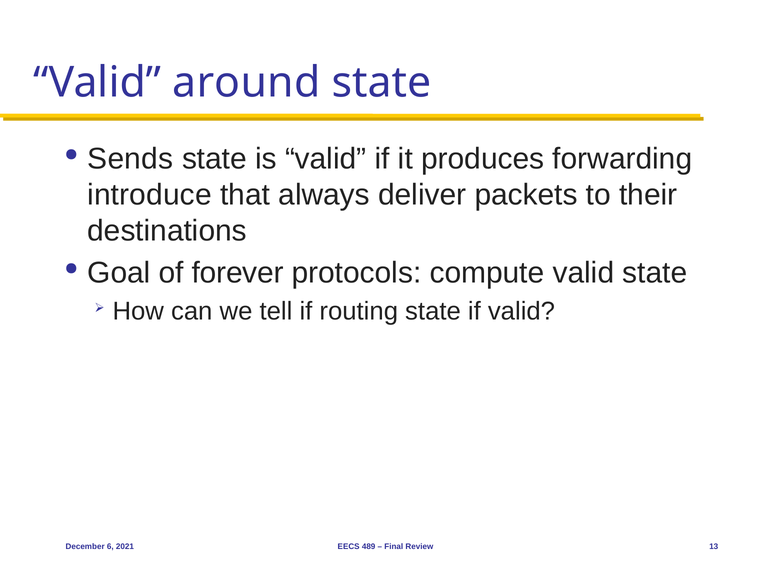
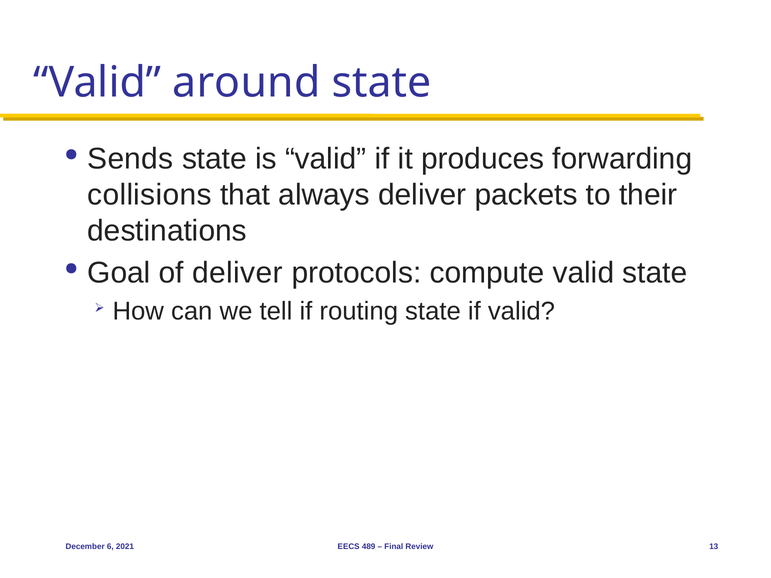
introduce: introduce -> collisions (149, 195)
of forever: forever -> deliver (237, 273)
